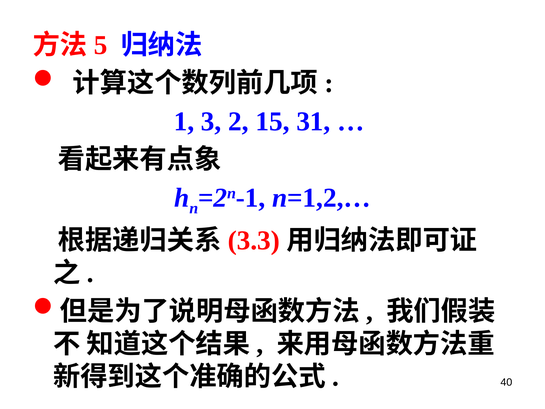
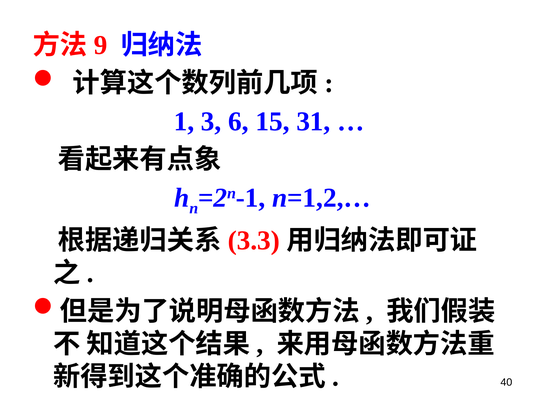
5: 5 -> 9 (101, 45)
2: 2 -> 6 (238, 121)
